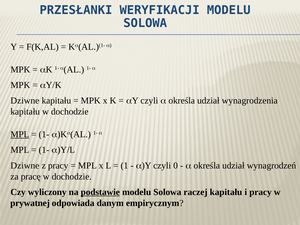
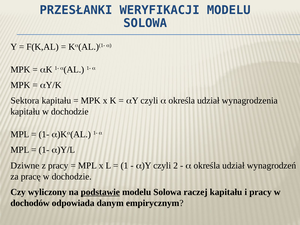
Dziwne: Dziwne -> Sektora (25, 101)
MPL underline: present -> none (20, 134)
0: 0 -> 2 (176, 166)
prywatnej: prywatnej -> dochodów (30, 203)
